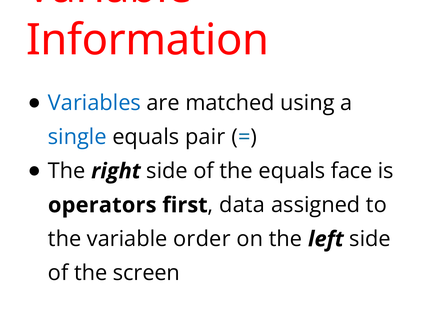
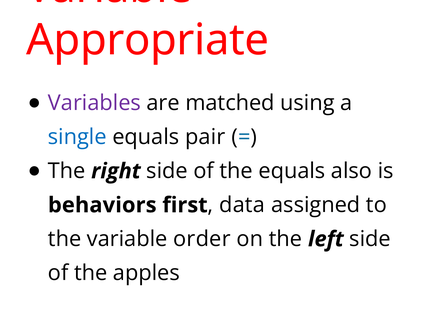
Information: Information -> Appropriate (148, 40)
Variables colour: blue -> purple (94, 103)
face: face -> also (352, 171)
operators: operators -> behaviors (102, 205)
screen: screen -> apples (146, 273)
